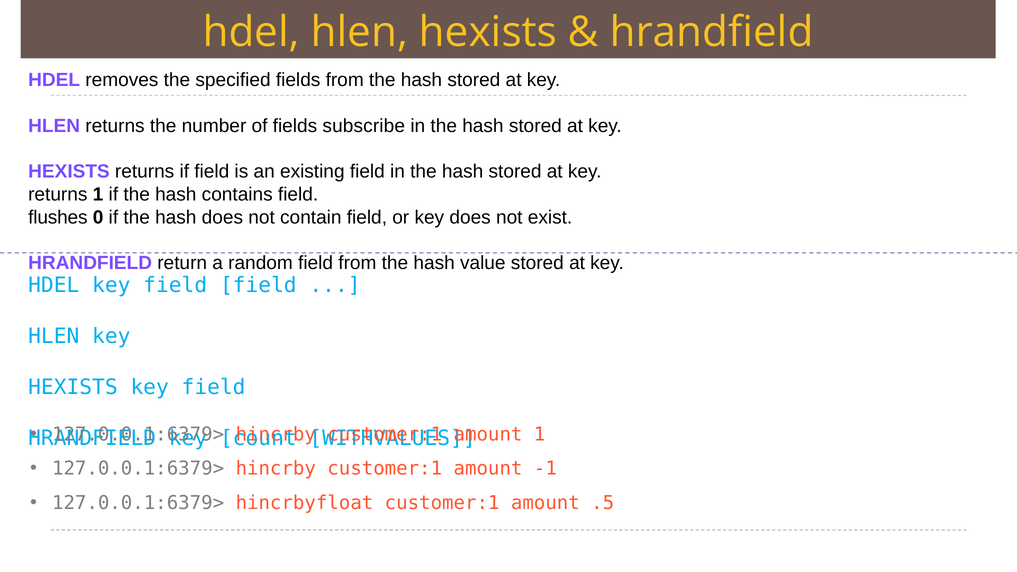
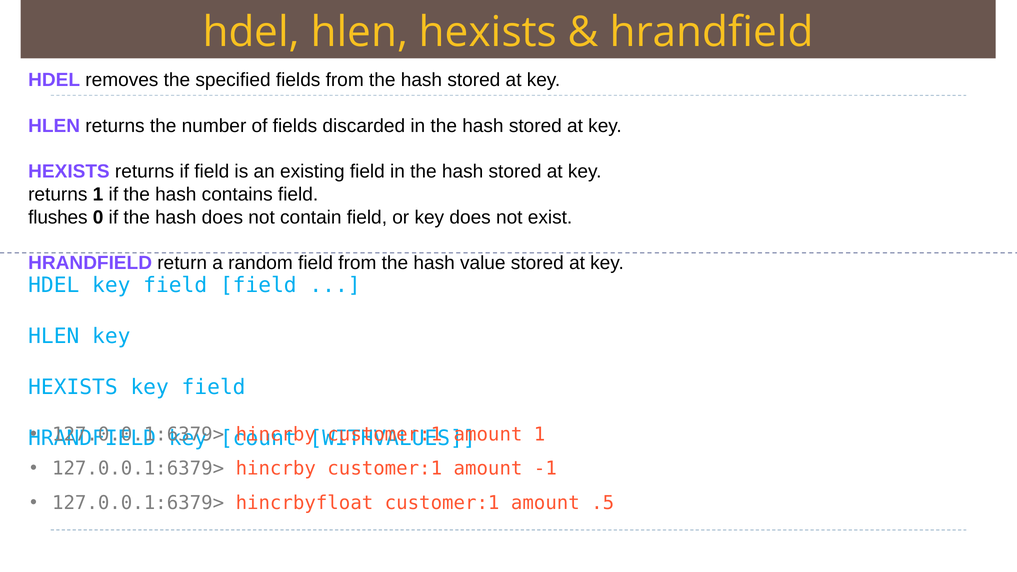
subscribe: subscribe -> discarded (364, 126)
